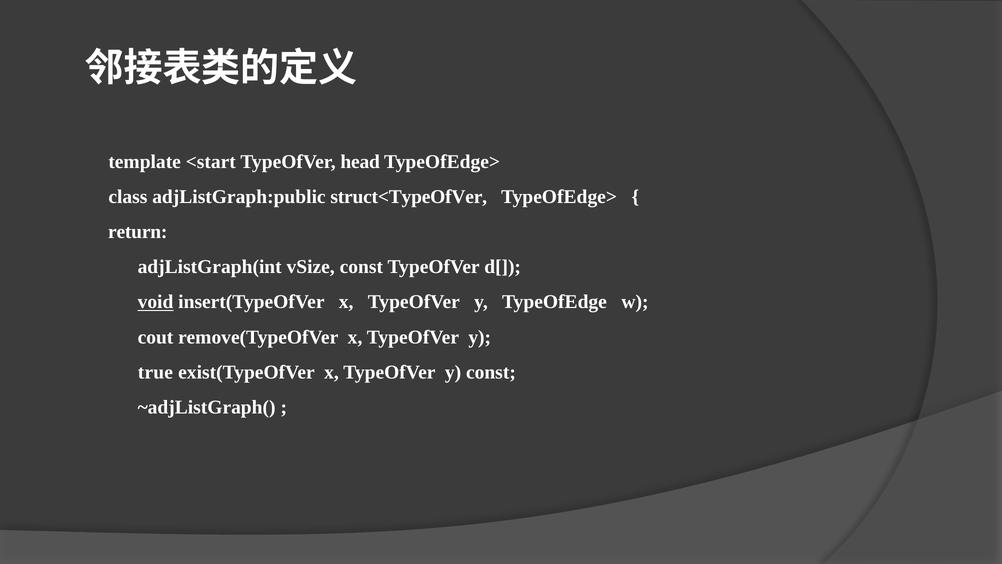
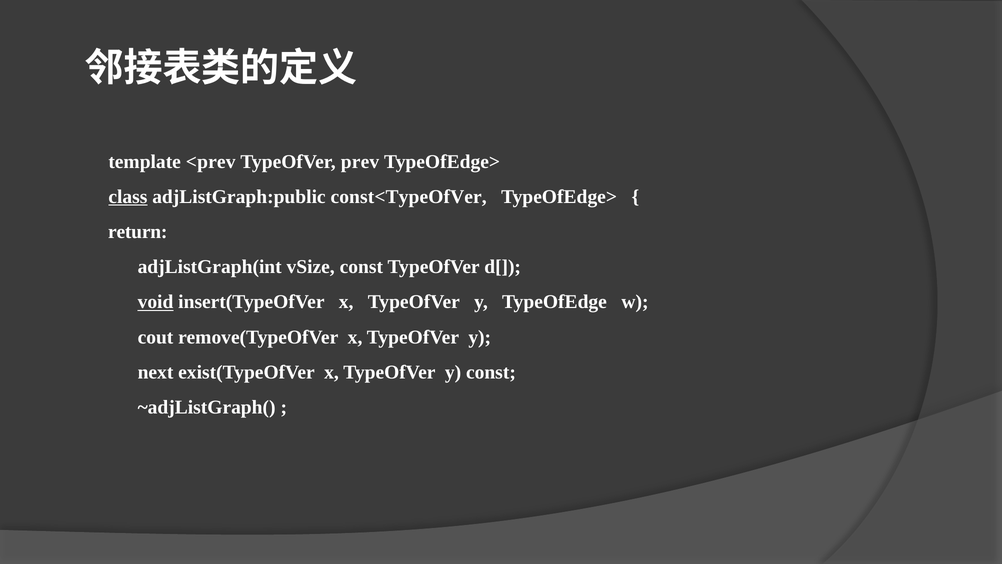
<start: <start -> <prev (211, 162)
head: head -> prev (360, 162)
class underline: none -> present (128, 197)
struct<TypeOfVer: struct<TypeOfVer -> const<TypeOfVer (409, 197)
true: true -> next (156, 372)
